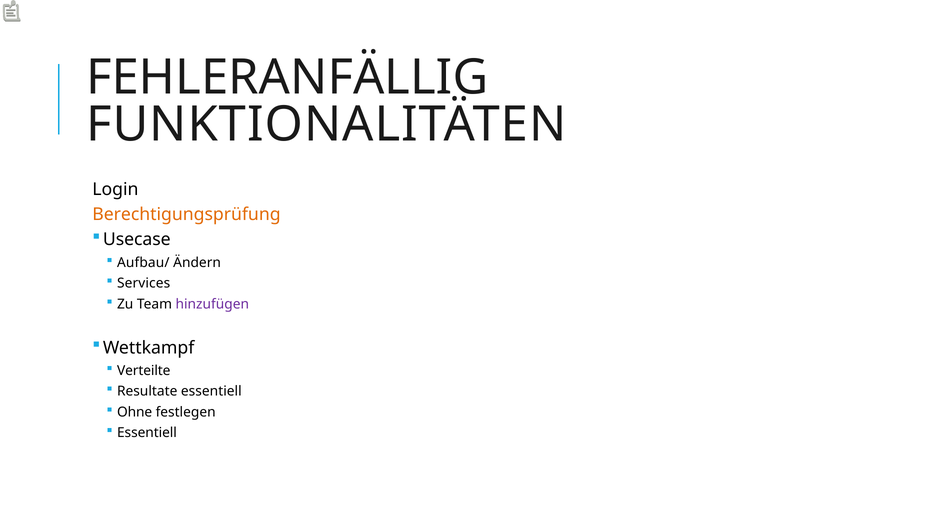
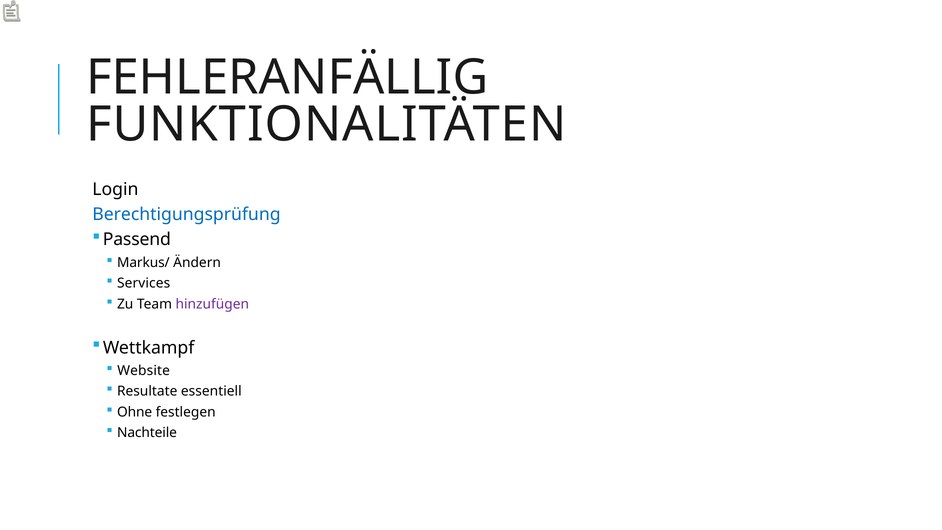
Berechtigungsprüfung colour: orange -> blue (186, 215)
Usecase: Usecase -> Passend (137, 240)
Aufbau/: Aufbau/ -> Markus/ (143, 262)
Verteilte: Verteilte -> Website (144, 371)
Essentiell: Essentiell -> Nachteile (147, 433)
